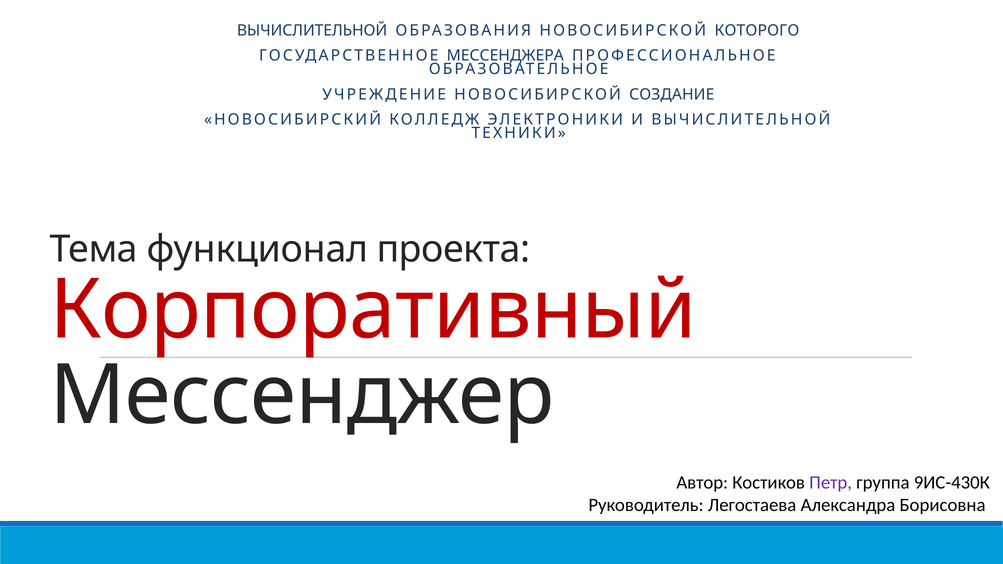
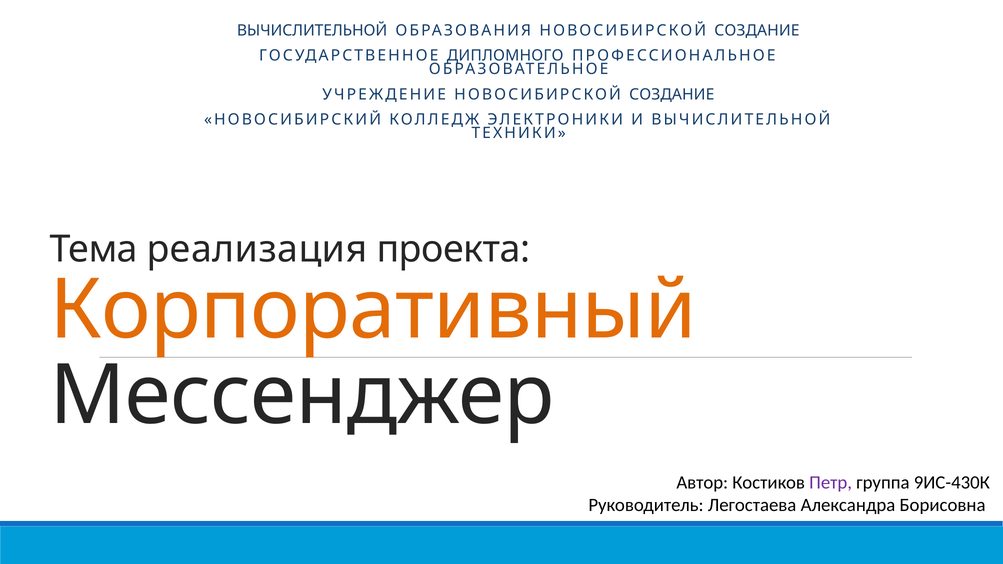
ОБРАЗОВАНИЯ НОВОСИБИРСКОЙ КОТОРОГО: КОТОРОГО -> СОЗДАНИЕ (757, 30)
МЕССЕНДЖЕРА: МЕССЕНДЖЕРА -> ДИПЛОМНОГО (505, 56)
функционал: функционал -> реализация (257, 250)
Корпоративный colour: red -> orange (373, 310)
